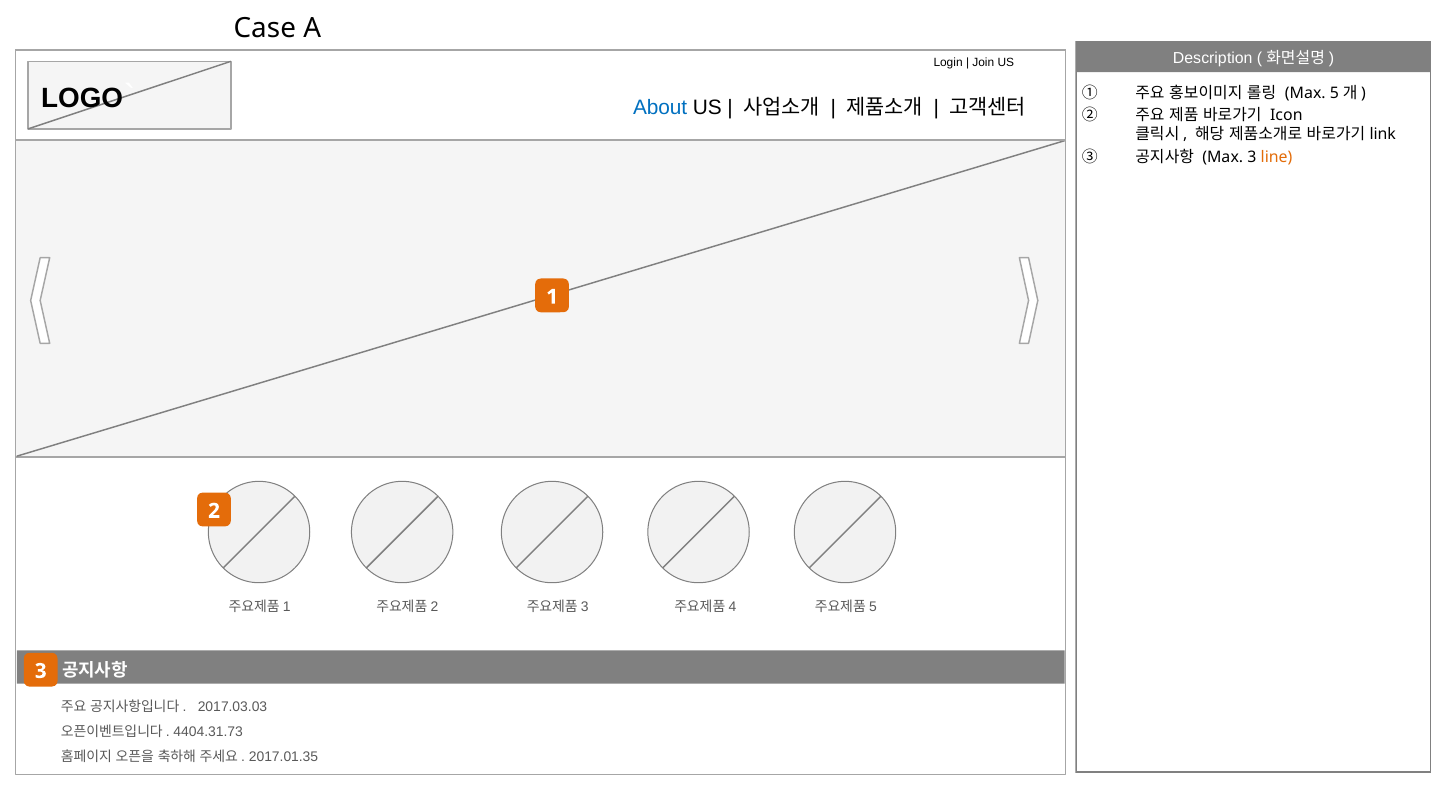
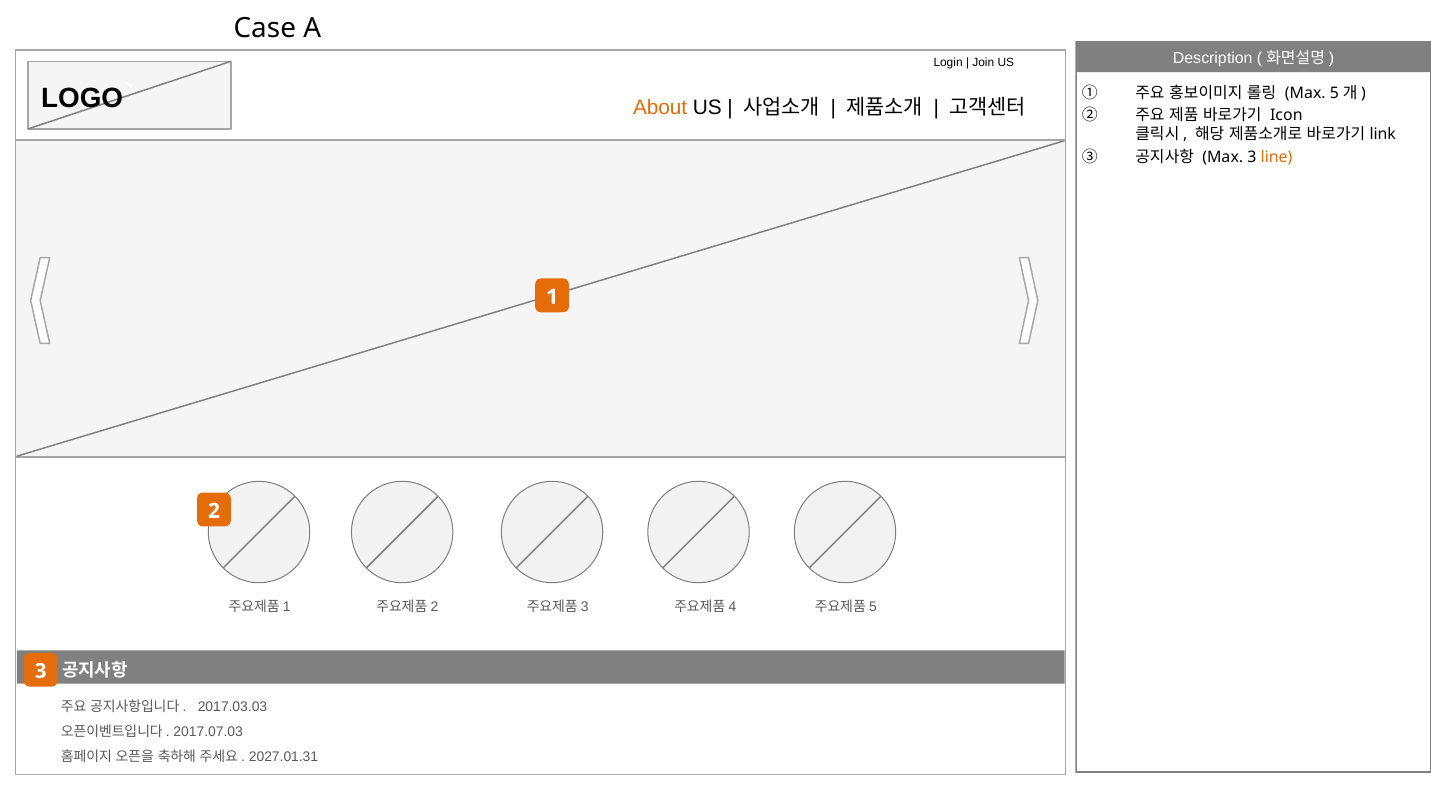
About colour: blue -> orange (660, 107)
4404.31.73: 4404.31.73 -> 2017.07.03 (208, 732)
2017.01.35: 2017.01.35 -> 2027.01.31 (284, 757)
